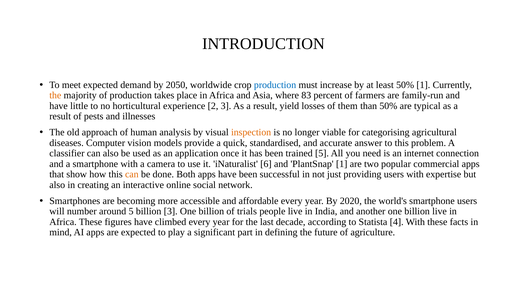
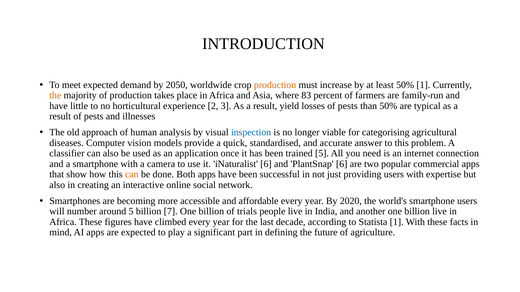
production colour: blue -> orange (275, 85)
losses of them: them -> pests (348, 106)
inspection colour: orange -> blue (251, 133)
PlantSnap 1: 1 -> 6 (342, 164)
billion 3: 3 -> 7 (171, 212)
Statista 4: 4 -> 1 (397, 222)
